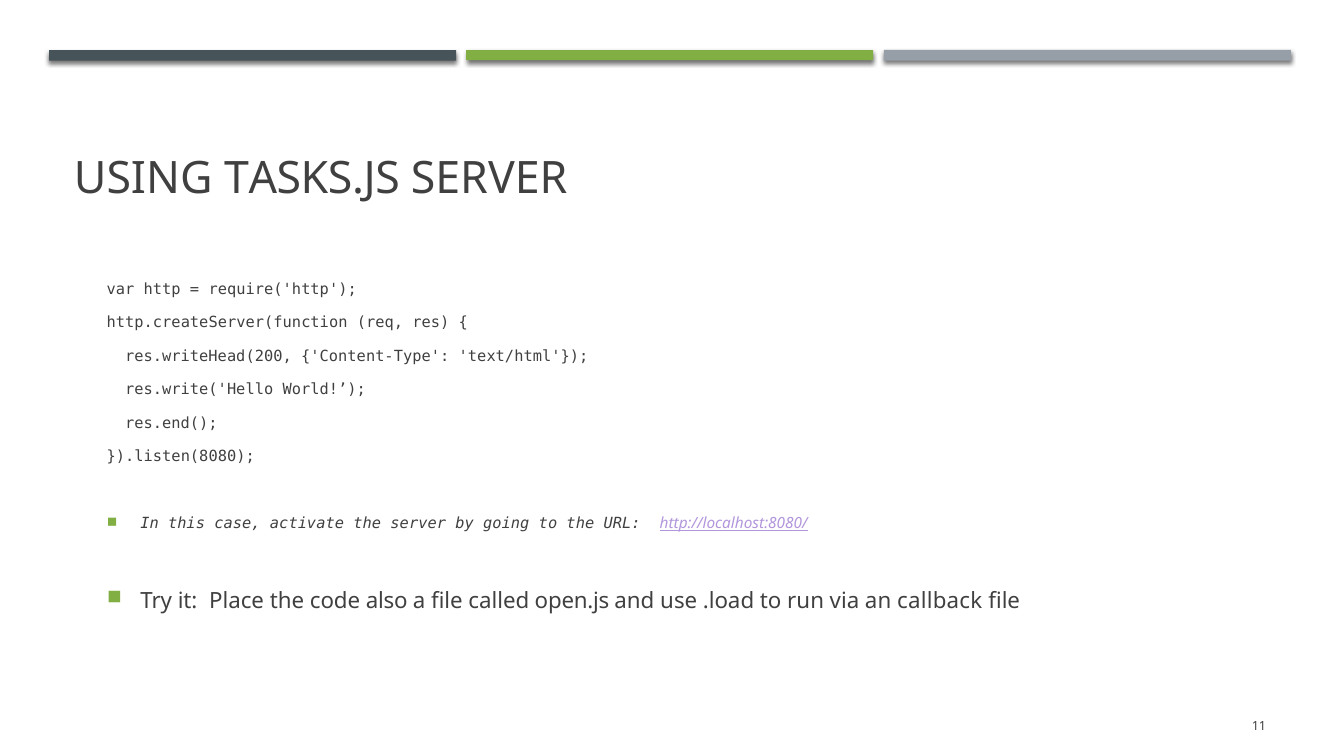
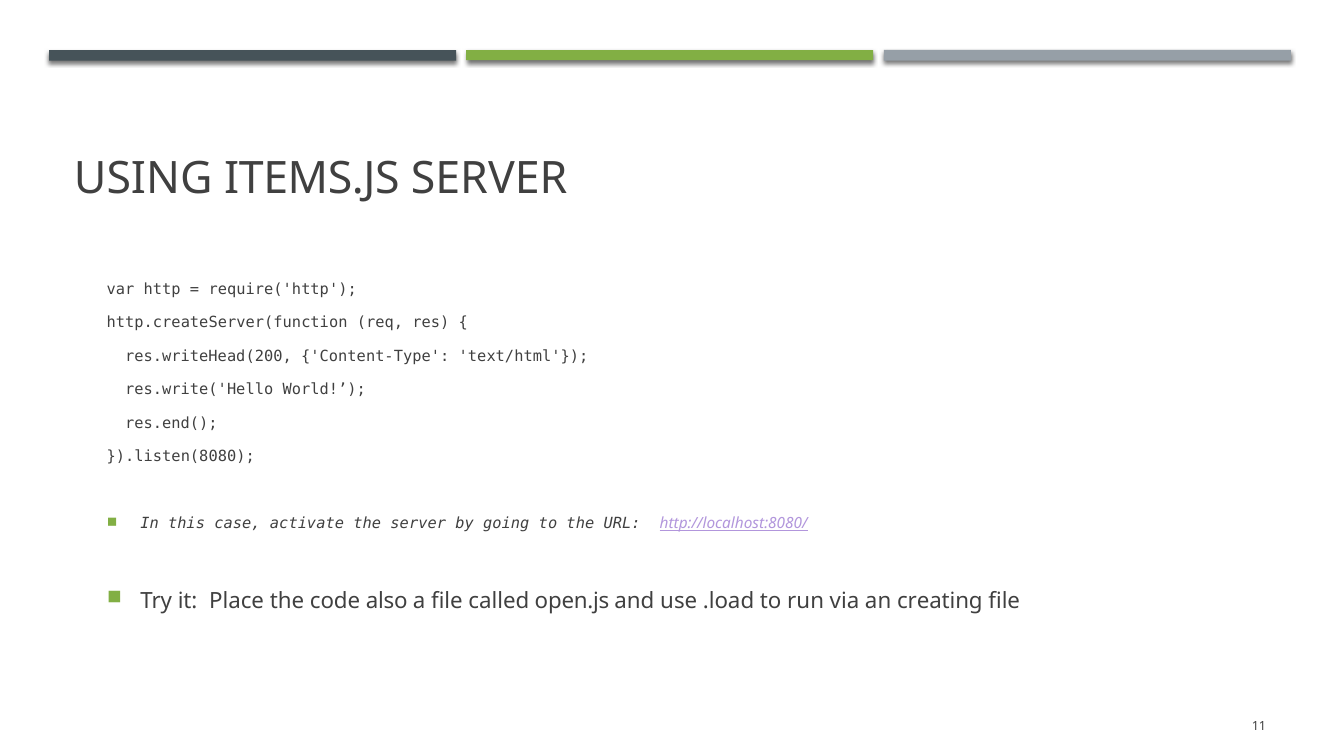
TASKS.JS: TASKS.JS -> ITEMS.JS (312, 179)
callback: callback -> creating (940, 601)
